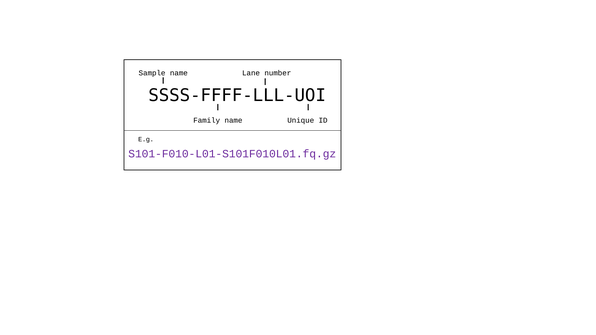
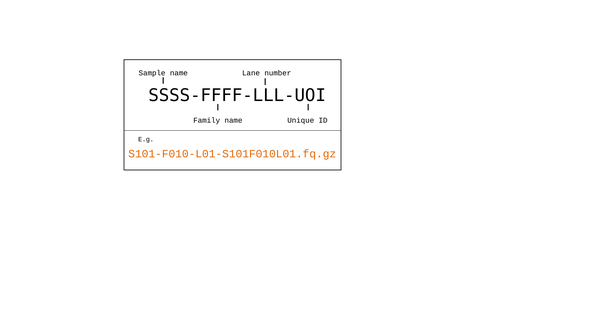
S101-F010-L01-S101F010L01.fq.gz colour: purple -> orange (232, 154)
